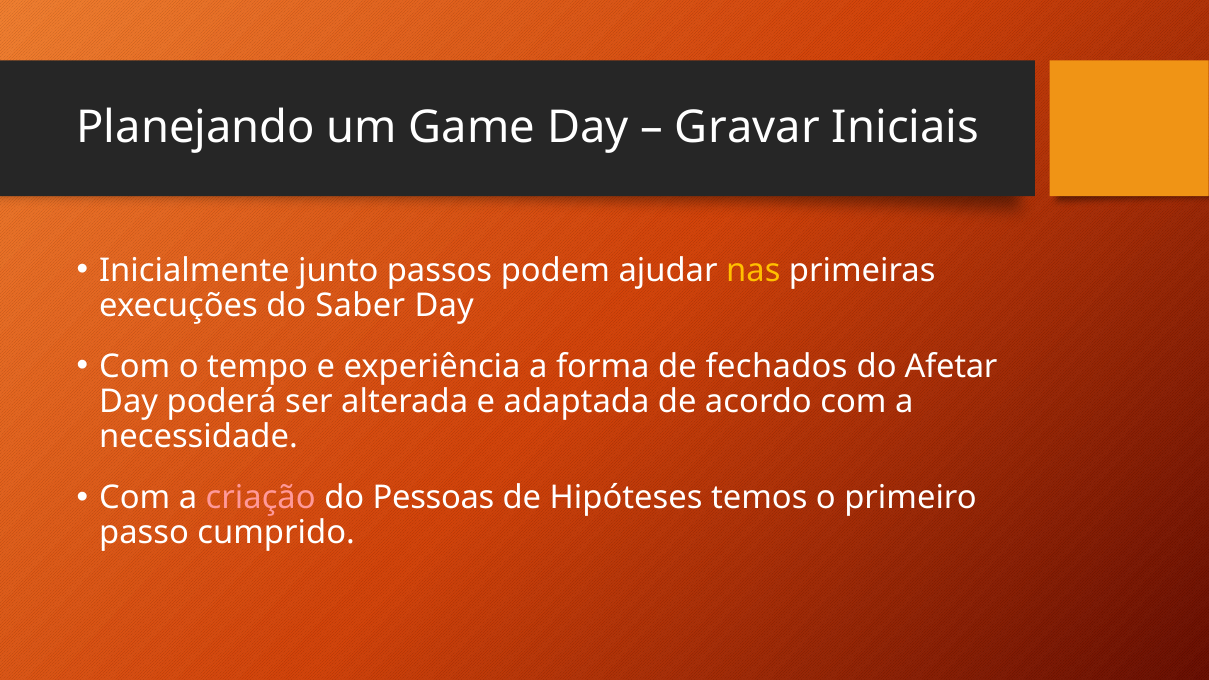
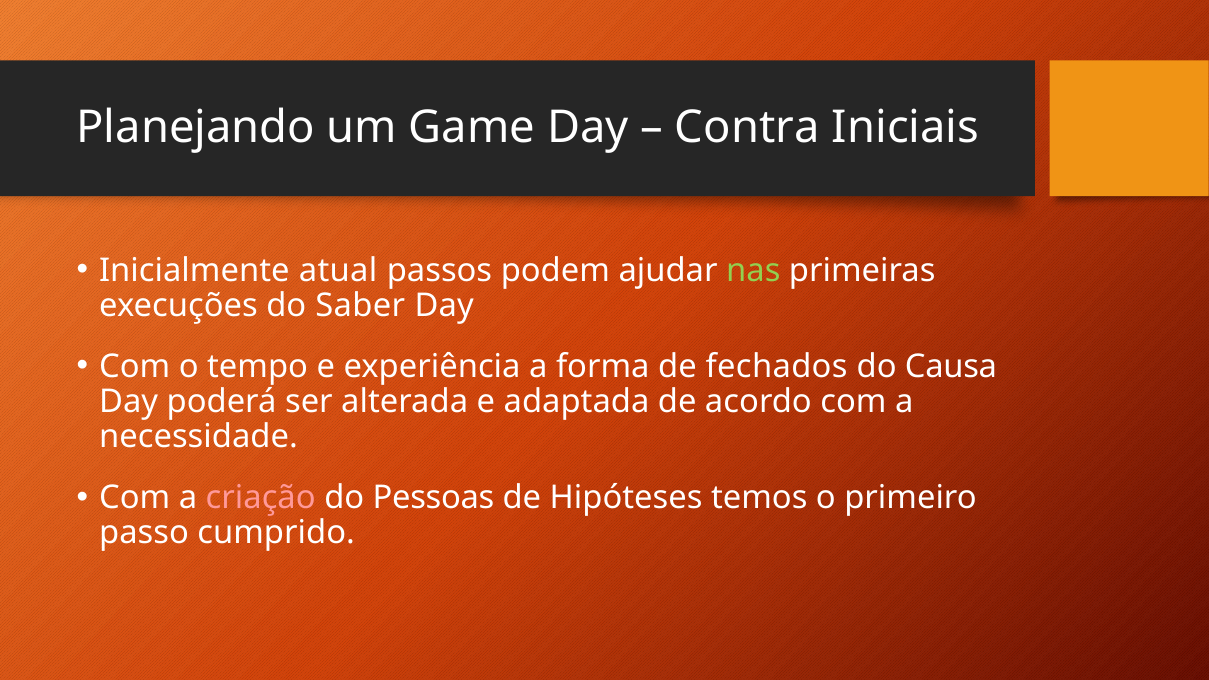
Gravar: Gravar -> Contra (748, 128)
junto: junto -> atual (338, 270)
nas colour: yellow -> light green (753, 270)
Afetar: Afetar -> Causa (951, 366)
